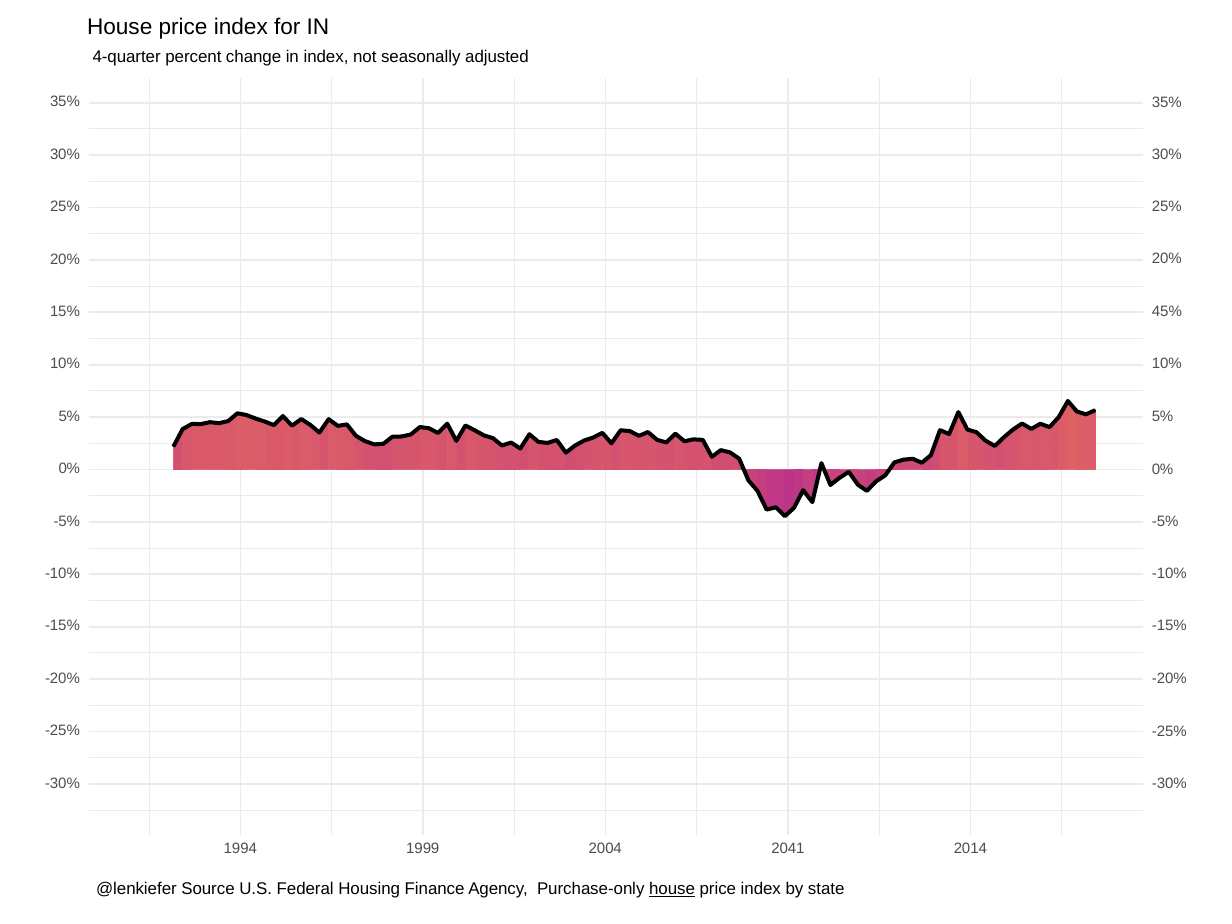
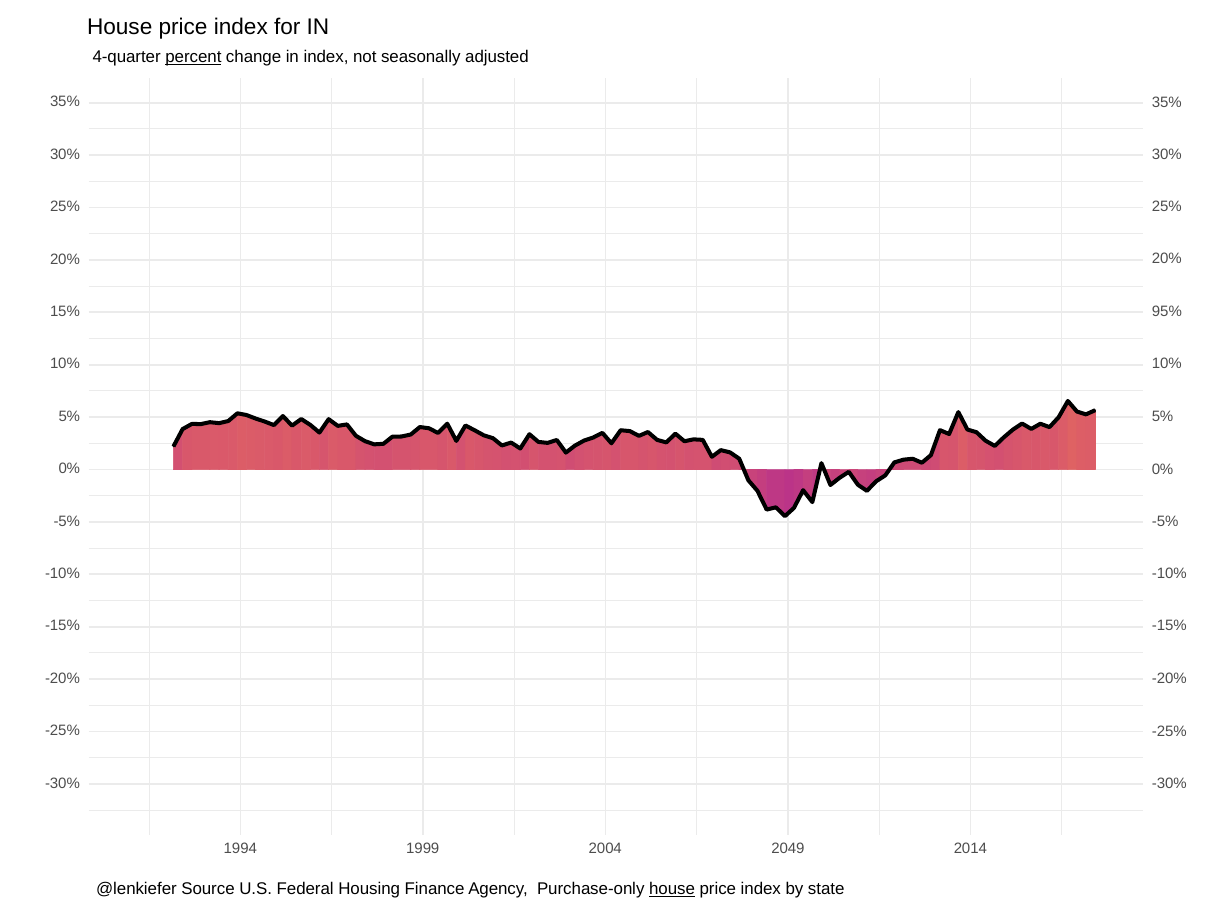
percent underline: none -> present (193, 57)
45%: 45% -> 95% (1167, 311)
2041: 2041 -> 2049 (788, 848)
